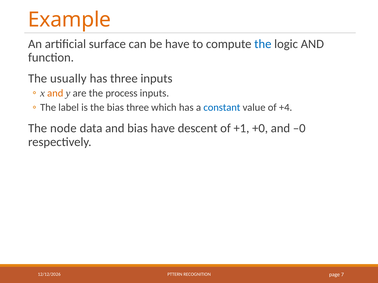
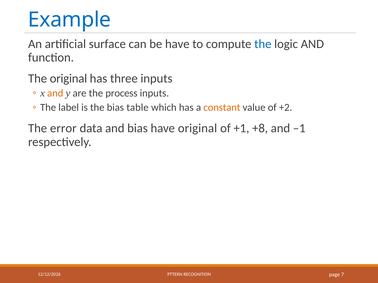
Example colour: orange -> blue (70, 20)
The usually: usually -> original (68, 79)
bias three: three -> table (137, 108)
constant colour: blue -> orange (222, 108)
+4: +4 -> +2 (286, 108)
node: node -> error (63, 129)
have descent: descent -> original (198, 129)
+0: +0 -> +8 (260, 129)
–0: –0 -> –1 (299, 129)
